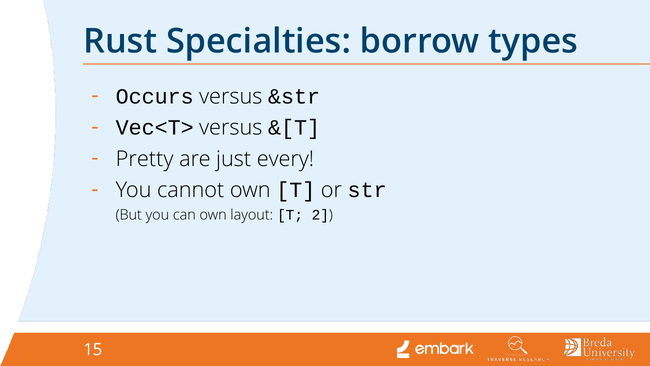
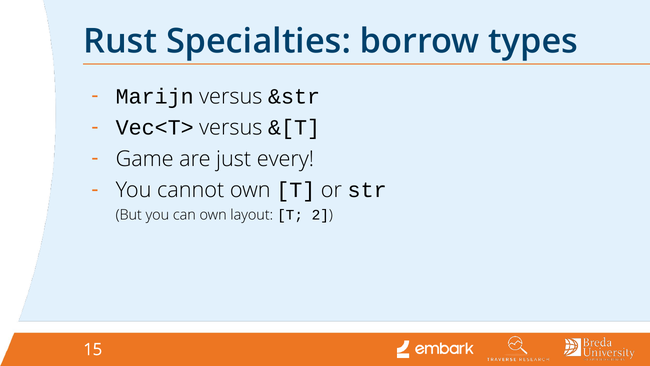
Occurs: Occurs -> Marijn (155, 96)
Pretty: Pretty -> Game (145, 159)
